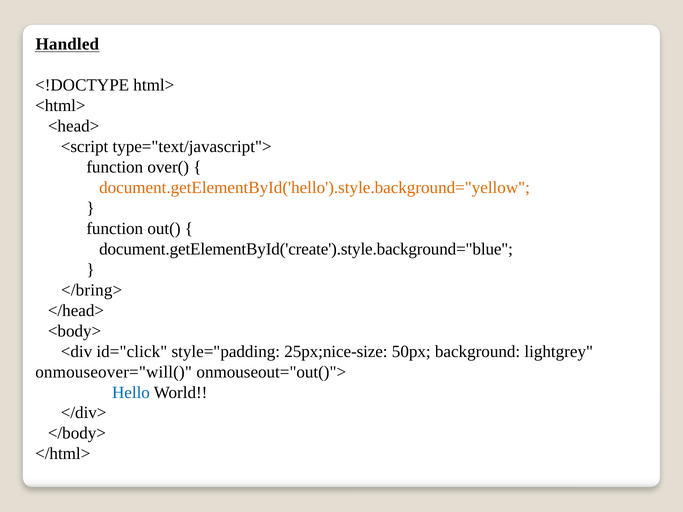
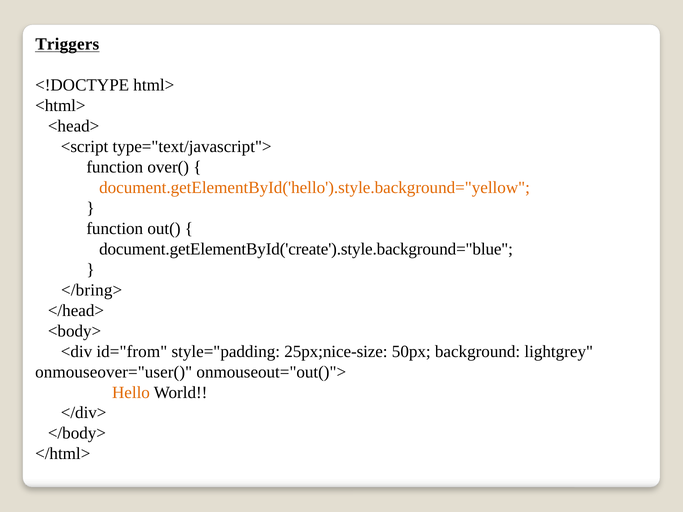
Handled: Handled -> Triggers (67, 44)
id="click: id="click -> id="from (132, 352)
onmouseover="will(: onmouseover="will( -> onmouseover="user( (114, 372)
Hello colour: blue -> orange (131, 393)
